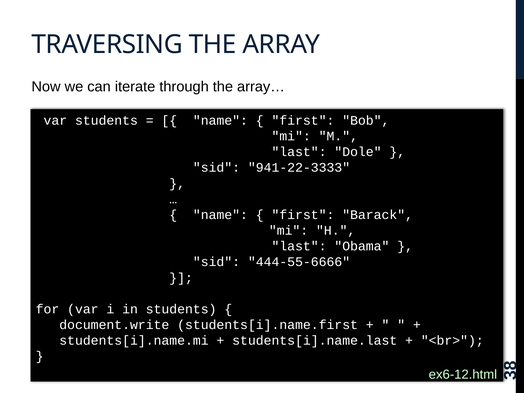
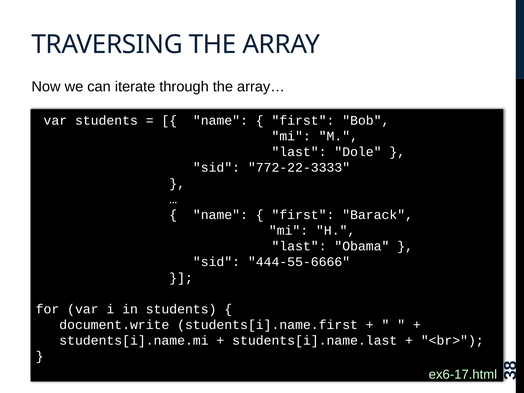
941-22-3333: 941-22-3333 -> 772-22-3333 (299, 168)
ex6-12.html: ex6-12.html -> ex6-17.html (463, 374)
